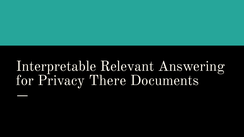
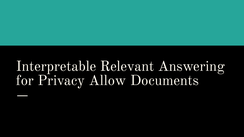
There: There -> Allow (107, 81)
